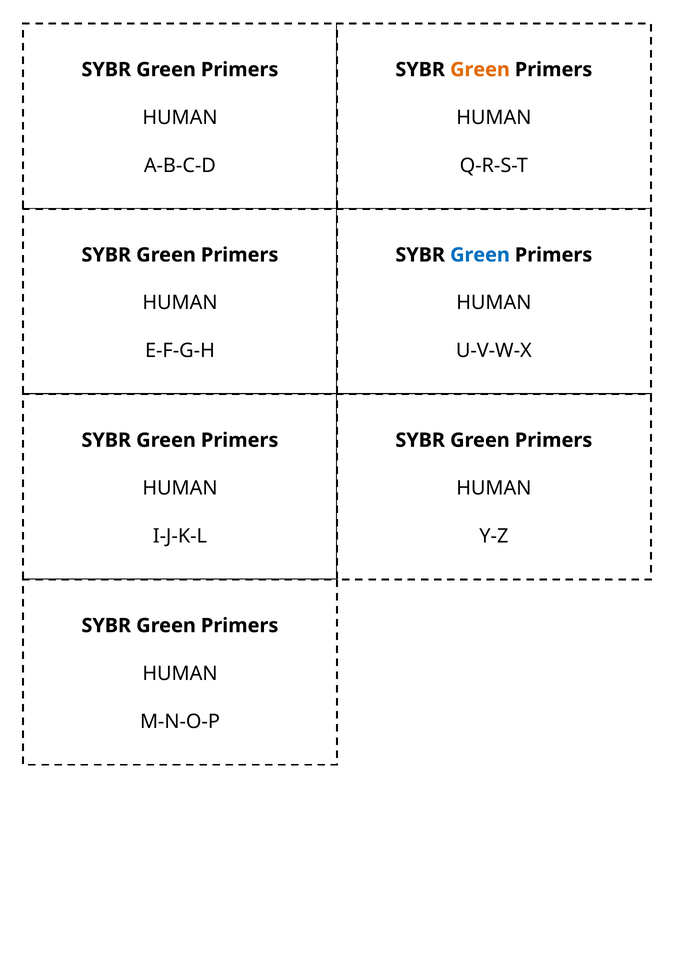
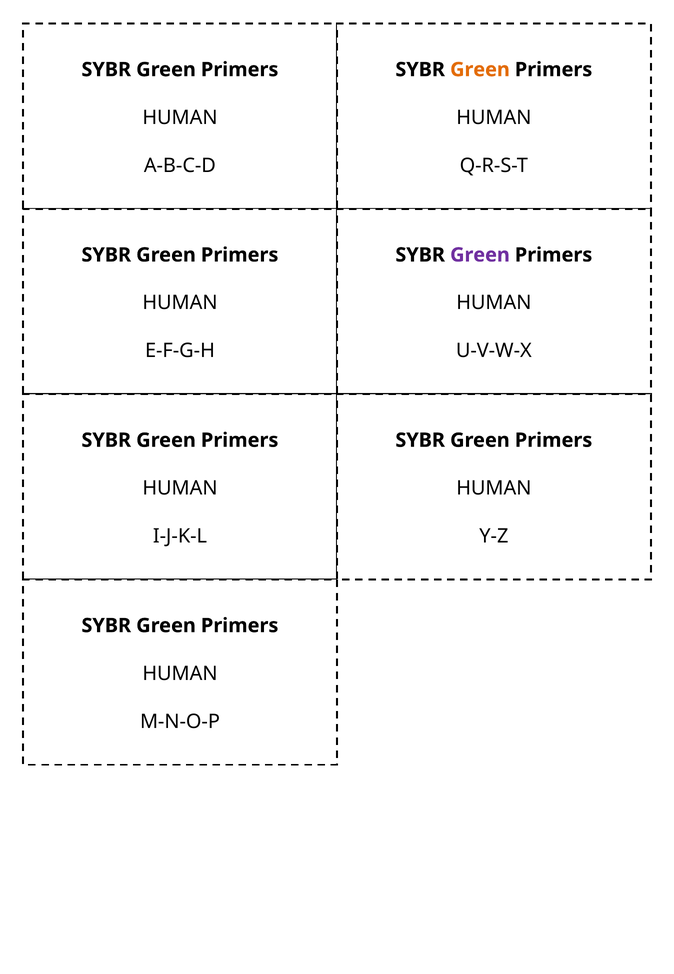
Green colour: blue -> purple (480, 255)
